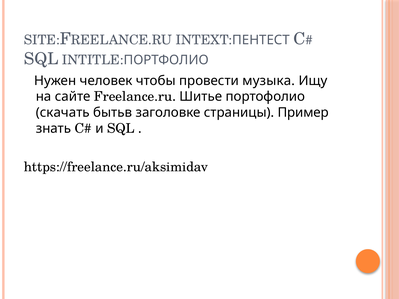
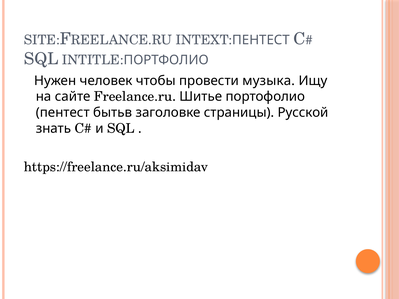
скачать: скачать -> пентест (63, 113)
Пример: Пример -> Русской (303, 113)
